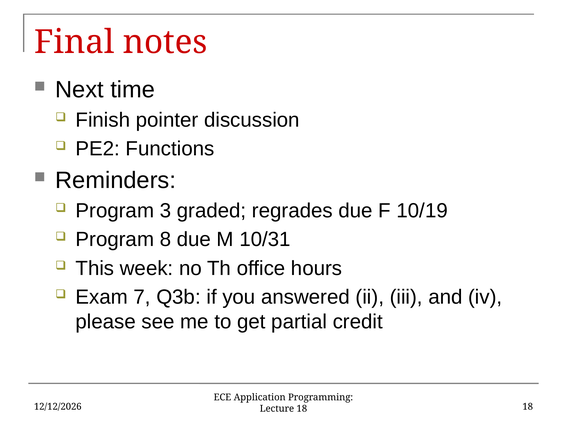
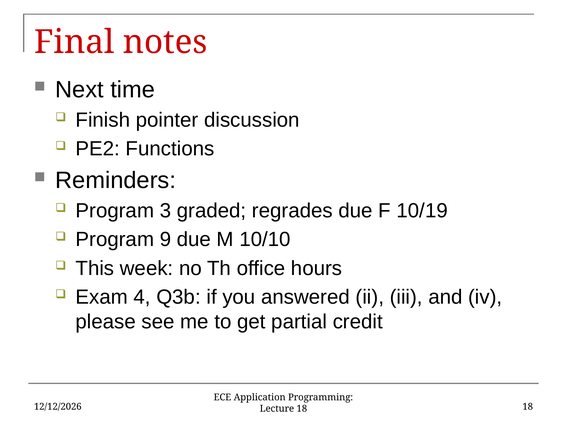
8: 8 -> 9 (165, 239)
10/31: 10/31 -> 10/10 (265, 239)
7: 7 -> 4 (142, 297)
